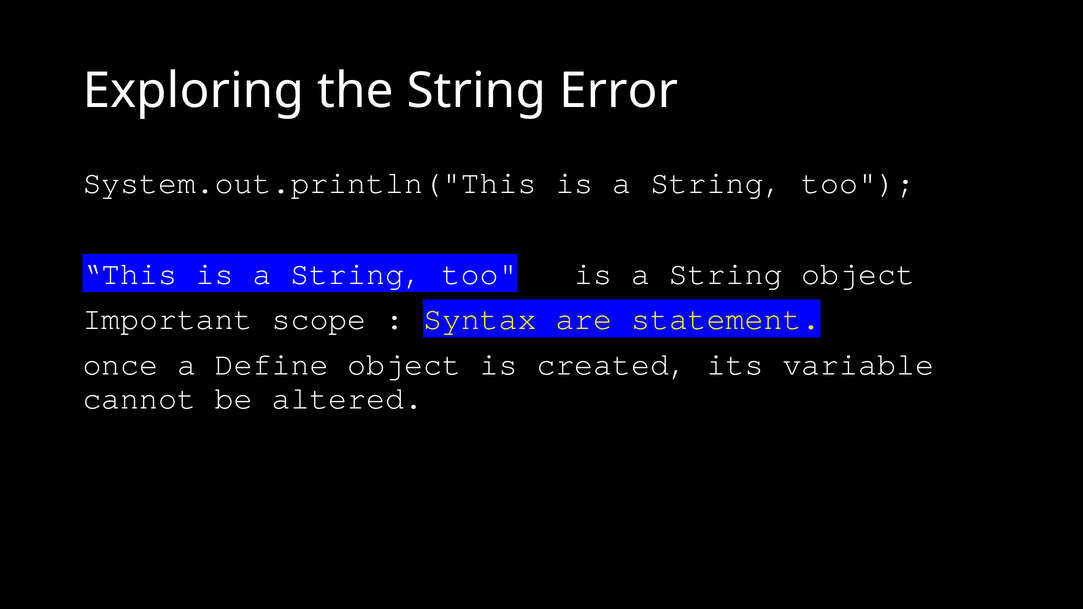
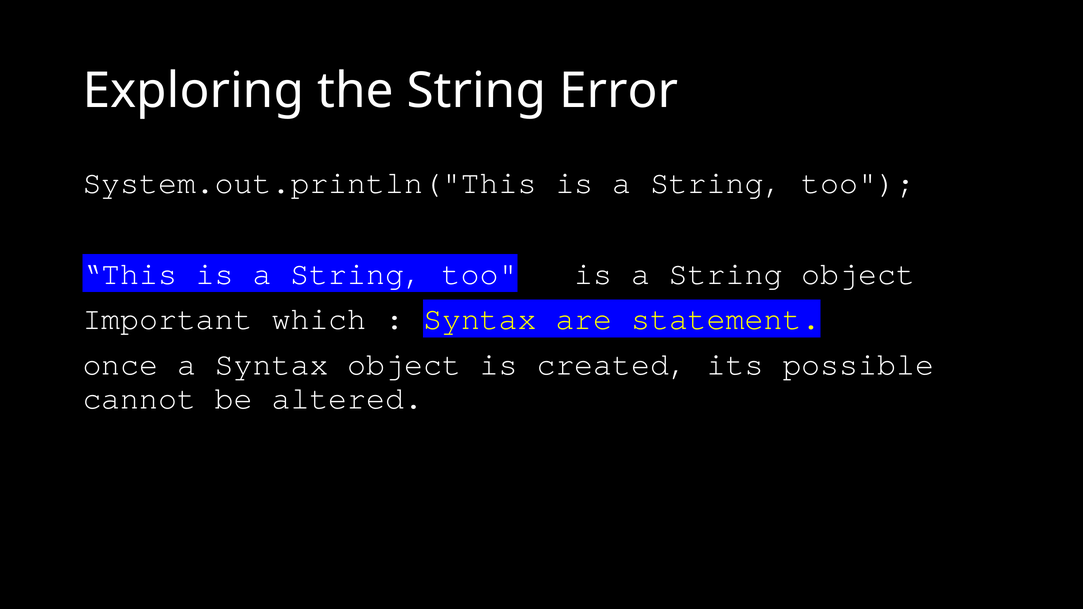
scope: scope -> which (319, 319)
a Define: Define -> Syntax (272, 364)
variable: variable -> possible (858, 364)
